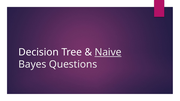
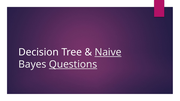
Questions underline: none -> present (73, 64)
